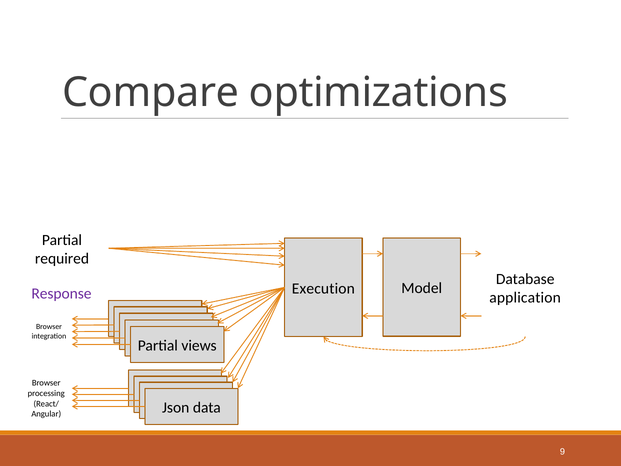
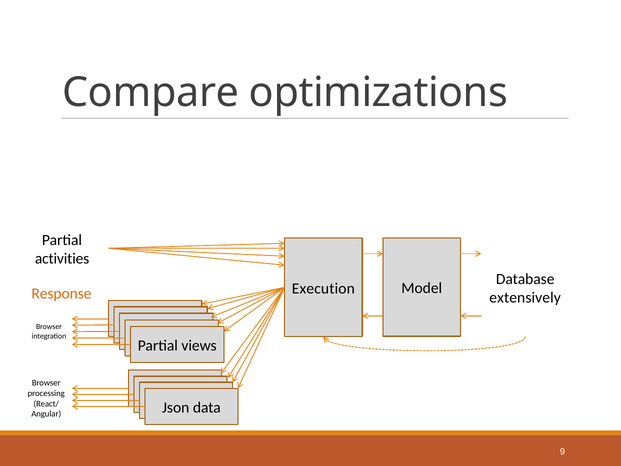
required: required -> activities (62, 259)
Response colour: purple -> orange (61, 293)
application: application -> extensively (525, 298)
